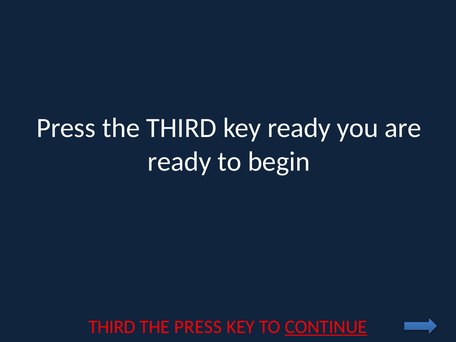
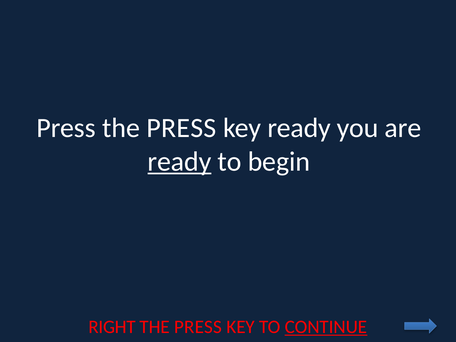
Press the THIRD: THIRD -> PRESS (181, 128)
ready underline: none -> present (180, 162)
THIRD: THIRD -> RIGHT (112, 327)
